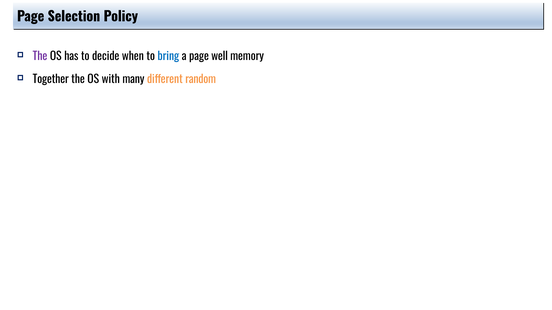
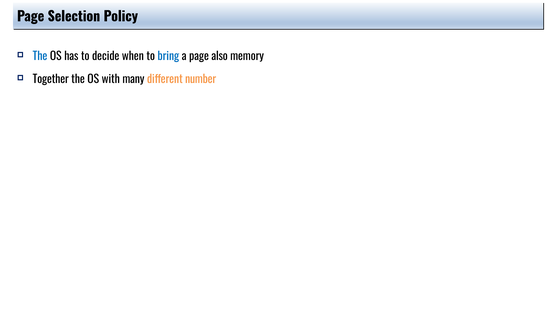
The colour: purple -> blue (40, 57)
well: well -> also (220, 57)
random: random -> number (201, 80)
